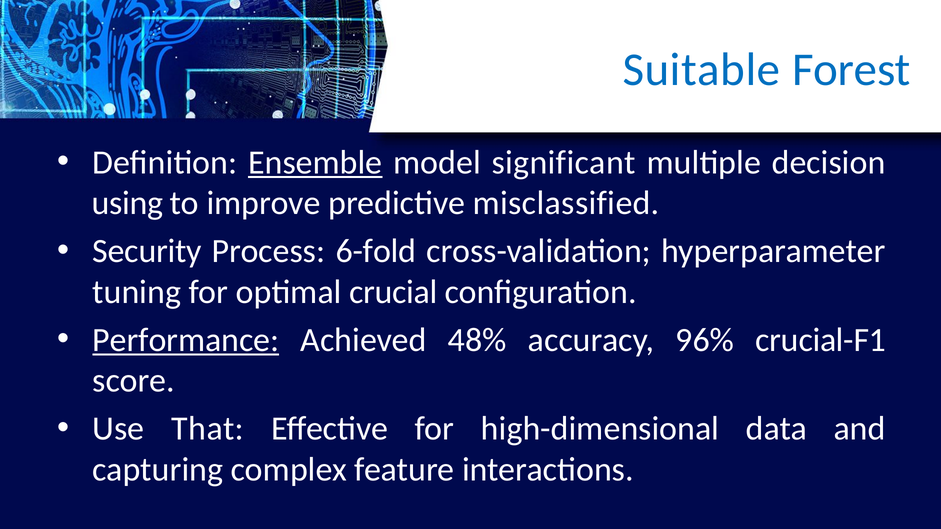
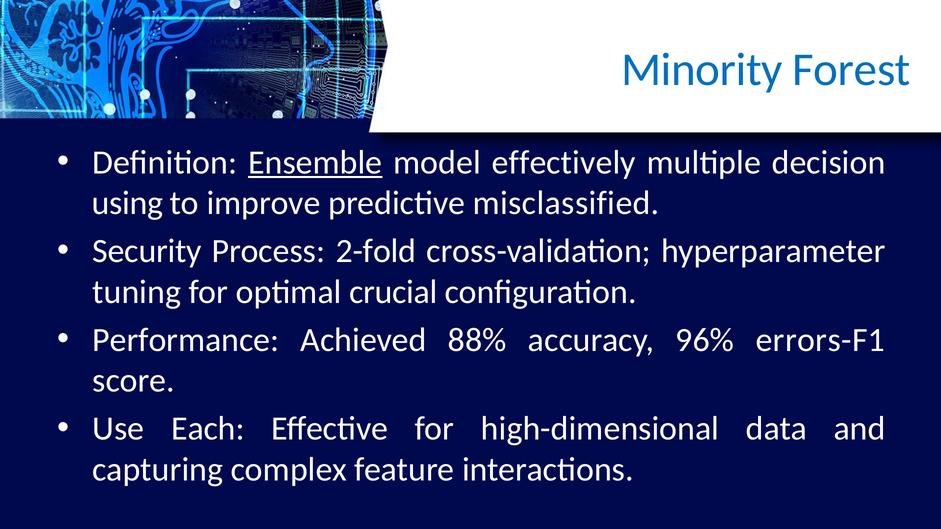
Suitable: Suitable -> Minority (702, 70)
significant: significant -> effectively (564, 163)
6-fold: 6-fold -> 2-fold (376, 251)
Performance underline: present -> none (186, 340)
48%: 48% -> 88% (477, 340)
crucial-F1: crucial-F1 -> errors-F1 (820, 340)
That: That -> Each (208, 429)
